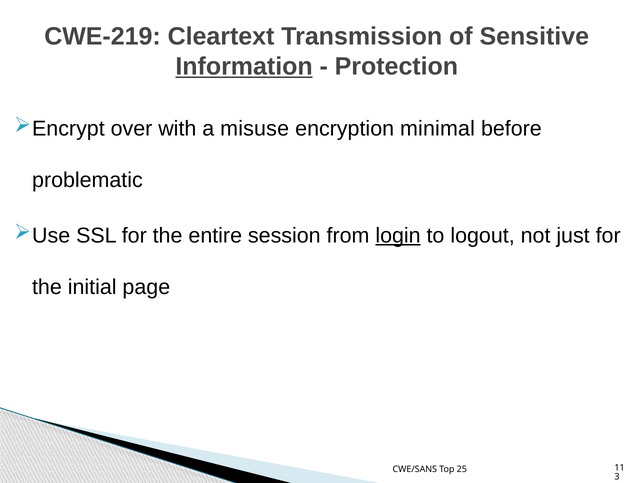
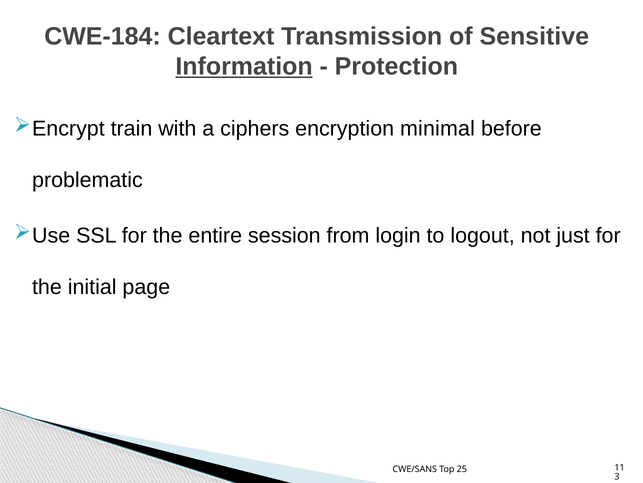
CWE-219: CWE-219 -> CWE-184 (103, 37)
over: over -> train (131, 129)
misuse: misuse -> ciphers (255, 129)
login underline: present -> none (398, 235)
